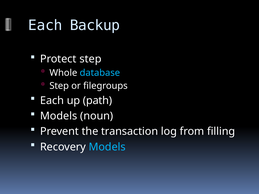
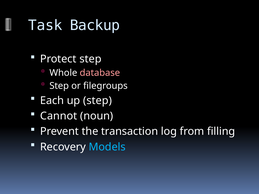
Each: Each -> Task (45, 25)
database colour: light blue -> pink (100, 73)
up path: path -> step (97, 101)
Models: Models -> Cannot (59, 116)
